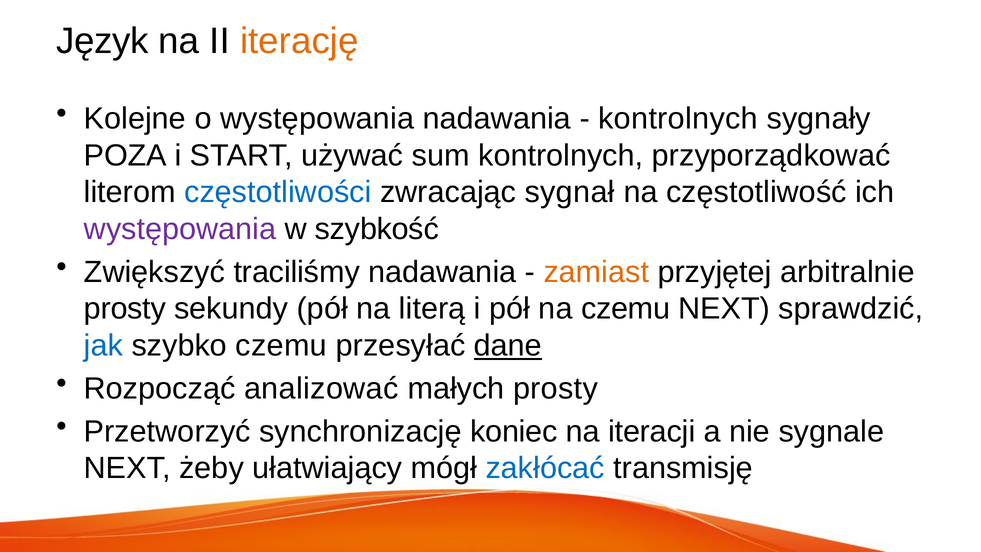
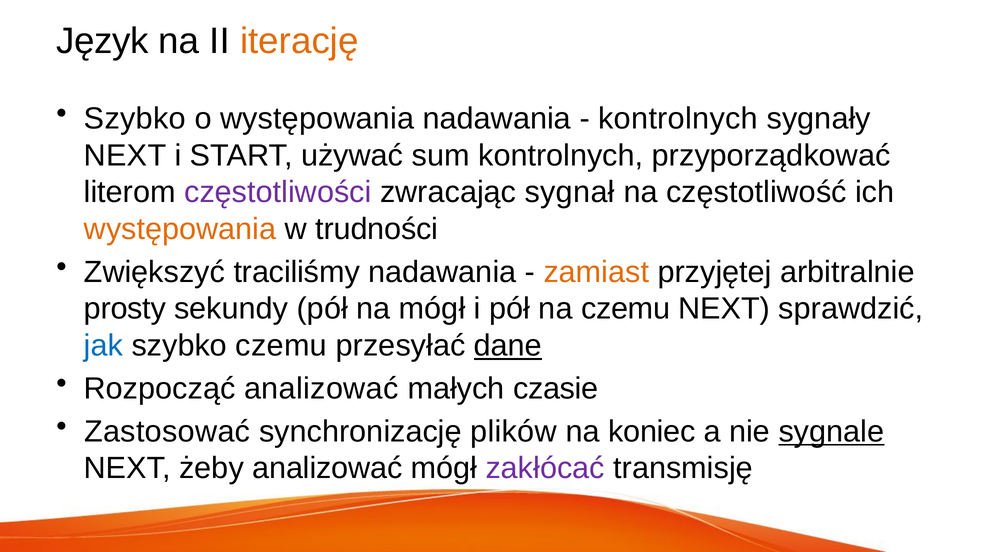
Kolejne: Kolejne -> Szybko (135, 119)
POZA: POZA -> NEXT (125, 155)
częstotliwości colour: blue -> purple (278, 192)
występowania colour: purple -> orange (180, 229)
szybkość: szybkość -> trudności (377, 229)
na literą: literą -> mógł (432, 309)
małych prosty: prosty -> czasie (556, 388)
Przetworzyć: Przetworzyć -> Zastosować (167, 431)
koniec: koniec -> plików (514, 431)
iteracji: iteracji -> koniec (652, 431)
sygnale underline: none -> present (831, 431)
żeby ułatwiający: ułatwiający -> analizować (327, 468)
zakłócać colour: blue -> purple (545, 468)
